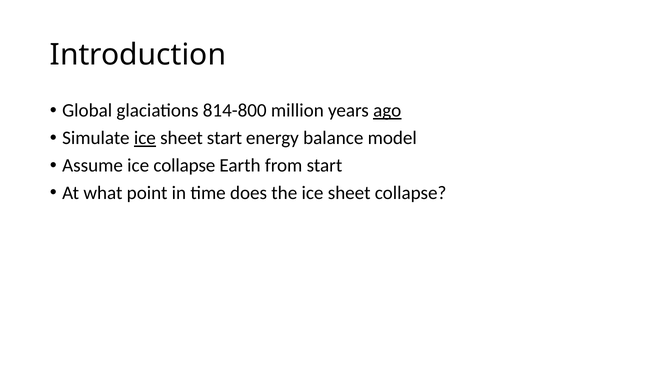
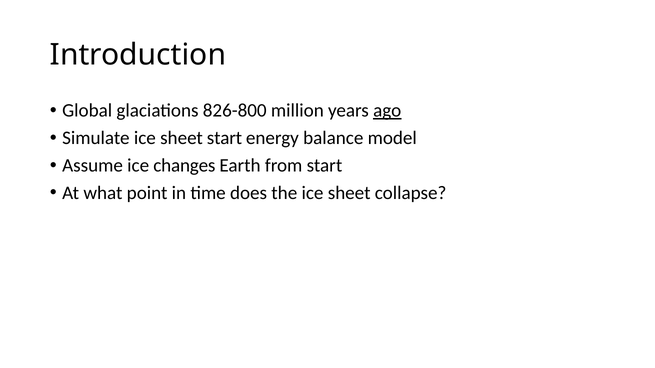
814-800: 814-800 -> 826-800 (235, 111)
ice underline: present -> none (145, 138)
ice collapse: collapse -> changes (184, 166)
